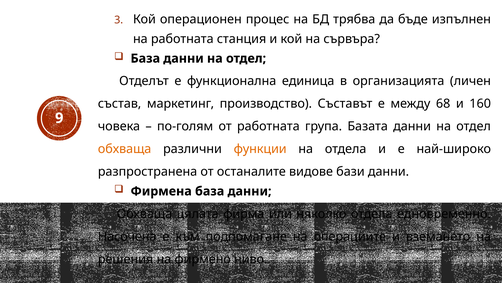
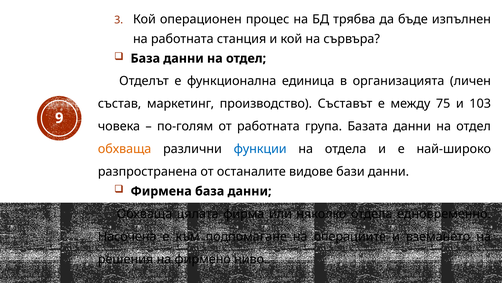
68: 68 -> 75 (443, 104)
160: 160 -> 103 (480, 104)
функции colour: orange -> blue (260, 149)
